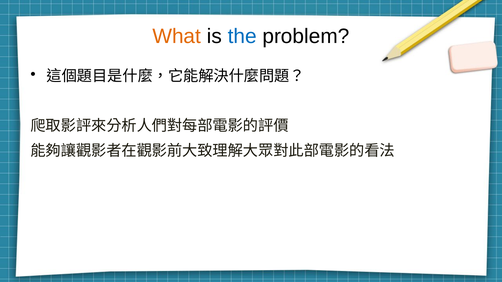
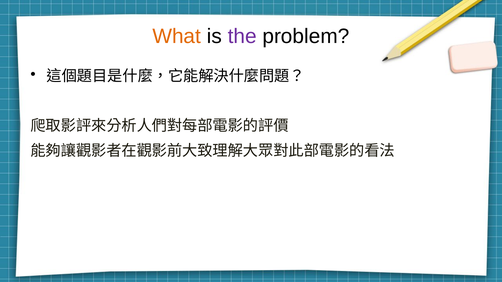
the colour: blue -> purple (242, 36)
